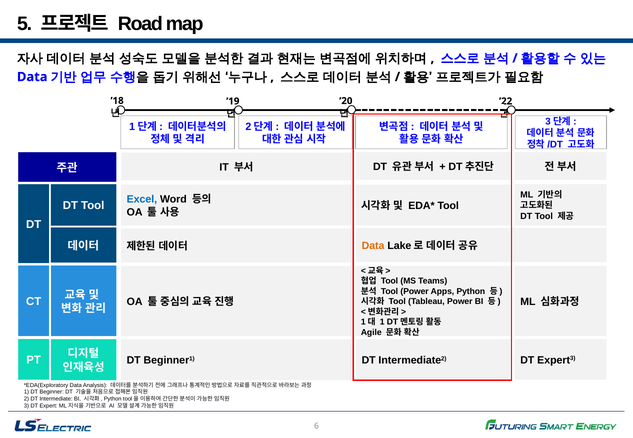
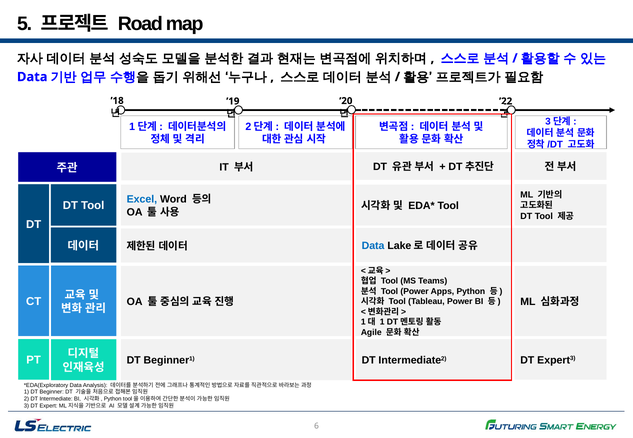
Data colour: orange -> blue (373, 246)
